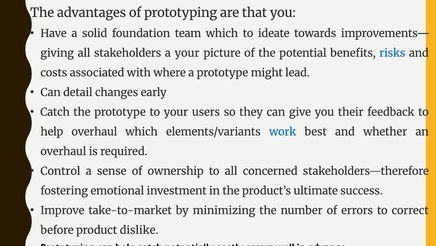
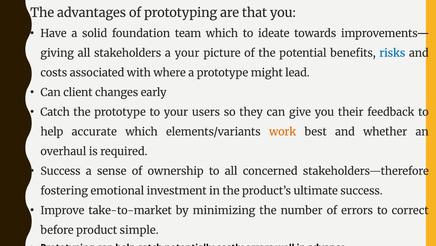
detail: detail -> client (78, 92)
help overhaul: overhaul -> accurate (94, 131)
work colour: blue -> orange (283, 131)
Control: Control -> Success (60, 171)
dislike: dislike -> simple (139, 230)
